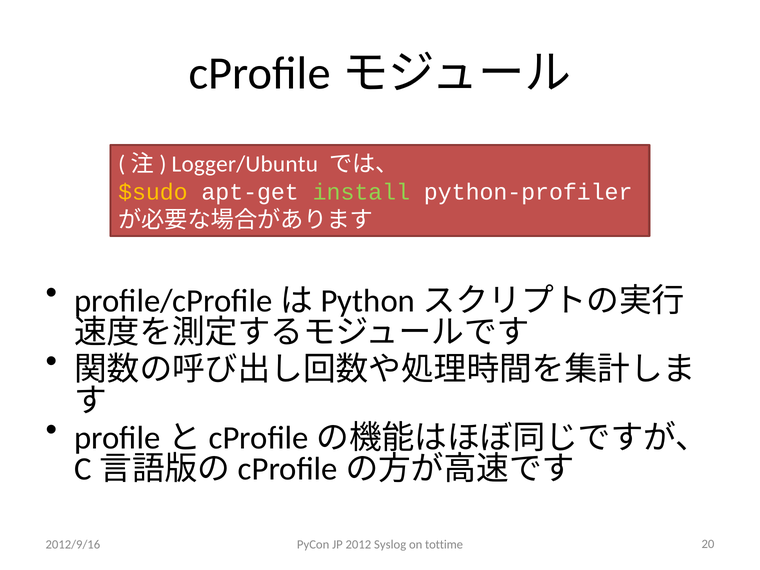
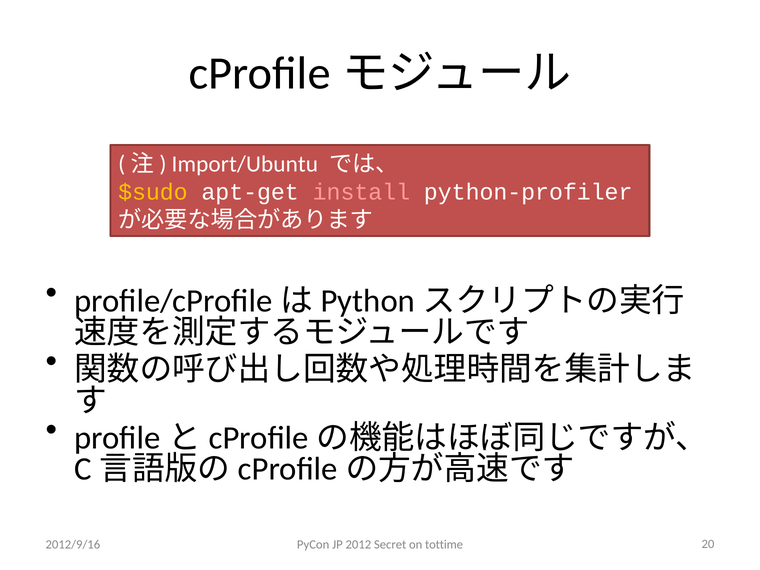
Logger/Ubuntu: Logger/Ubuntu -> Import/Ubuntu (245, 164)
install colour: light green -> pink (361, 192)
Syslog: Syslog -> Secret (390, 544)
